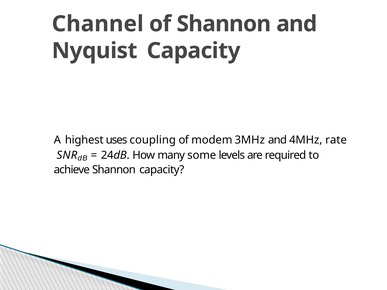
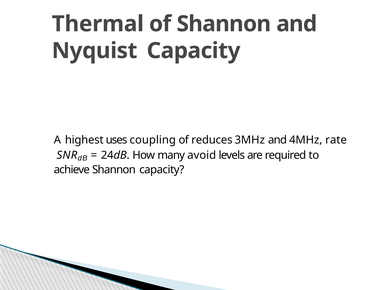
Channel: Channel -> Thermal (98, 24)
modem: modem -> reduces (212, 140)
some: some -> avoid (202, 155)
